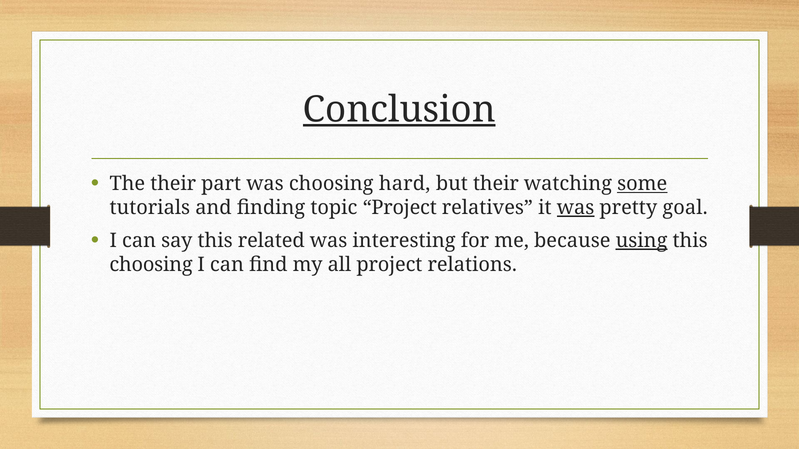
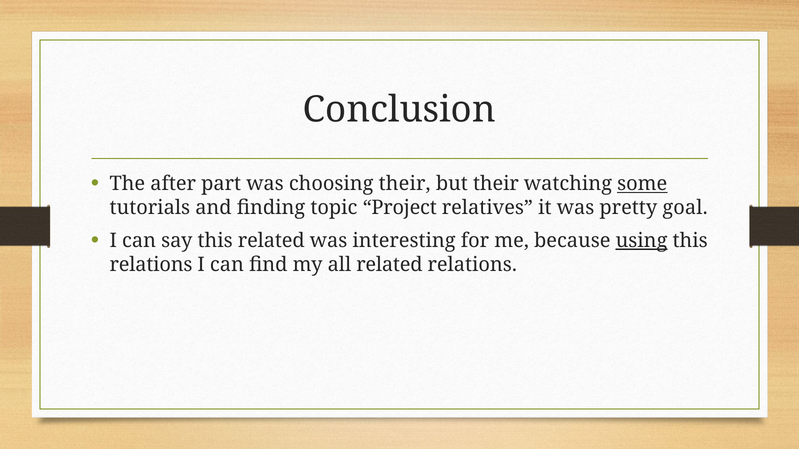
Conclusion underline: present -> none (399, 110)
The their: their -> after (173, 184)
choosing hard: hard -> their (405, 184)
was underline: present -> none (576, 208)
choosing: choosing -> relations (151, 265)
all project: project -> related (389, 265)
